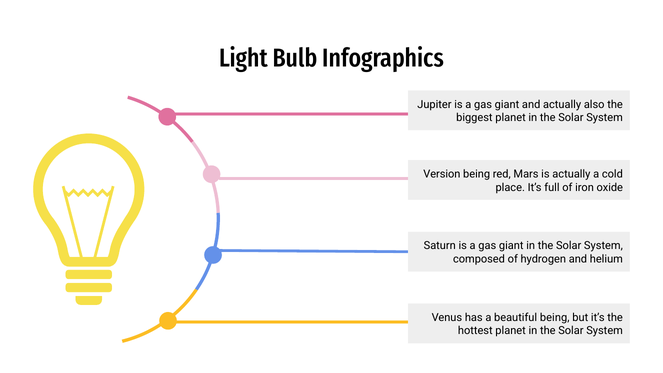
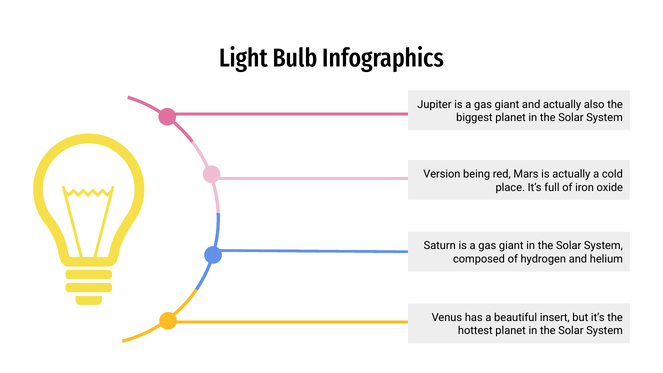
beautiful being: being -> insert (555, 318)
